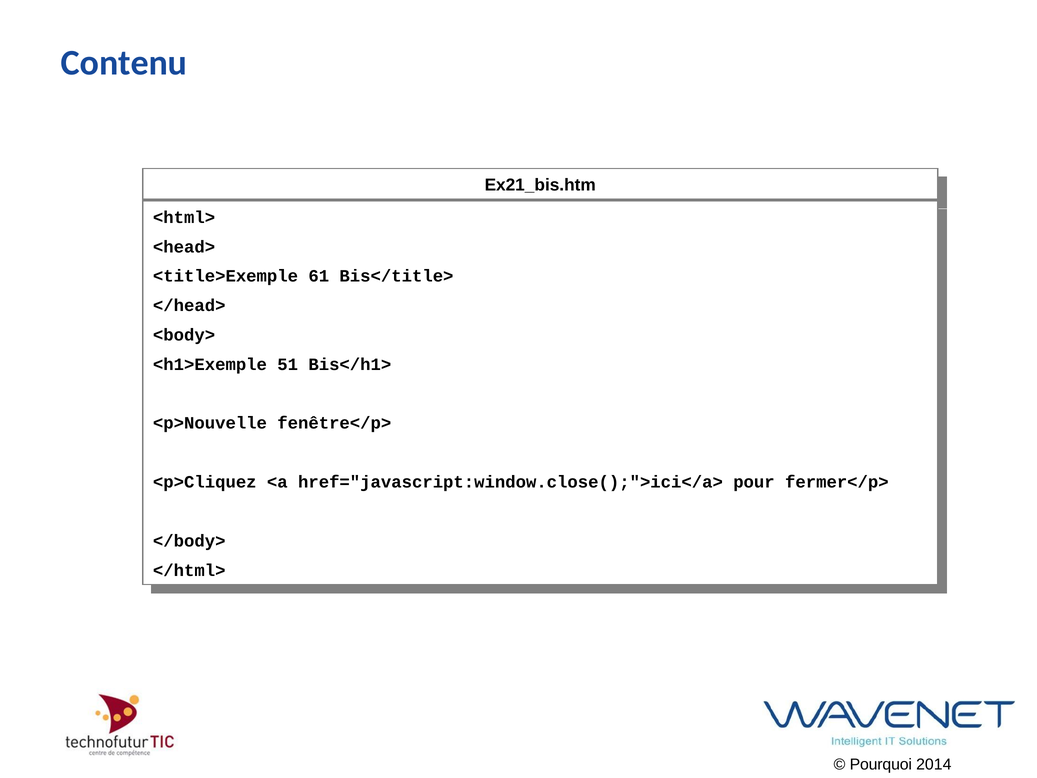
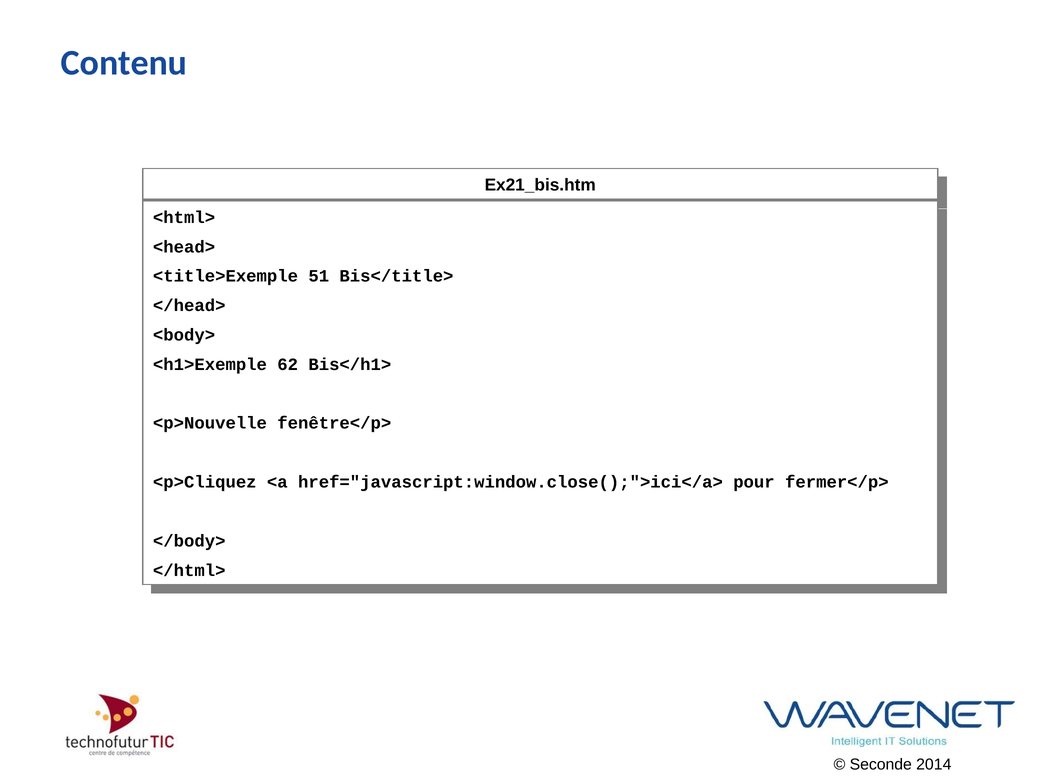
61: 61 -> 51 (319, 276)
51: 51 -> 62 (288, 364)
Pourquoi: Pourquoi -> Seconde (881, 764)
